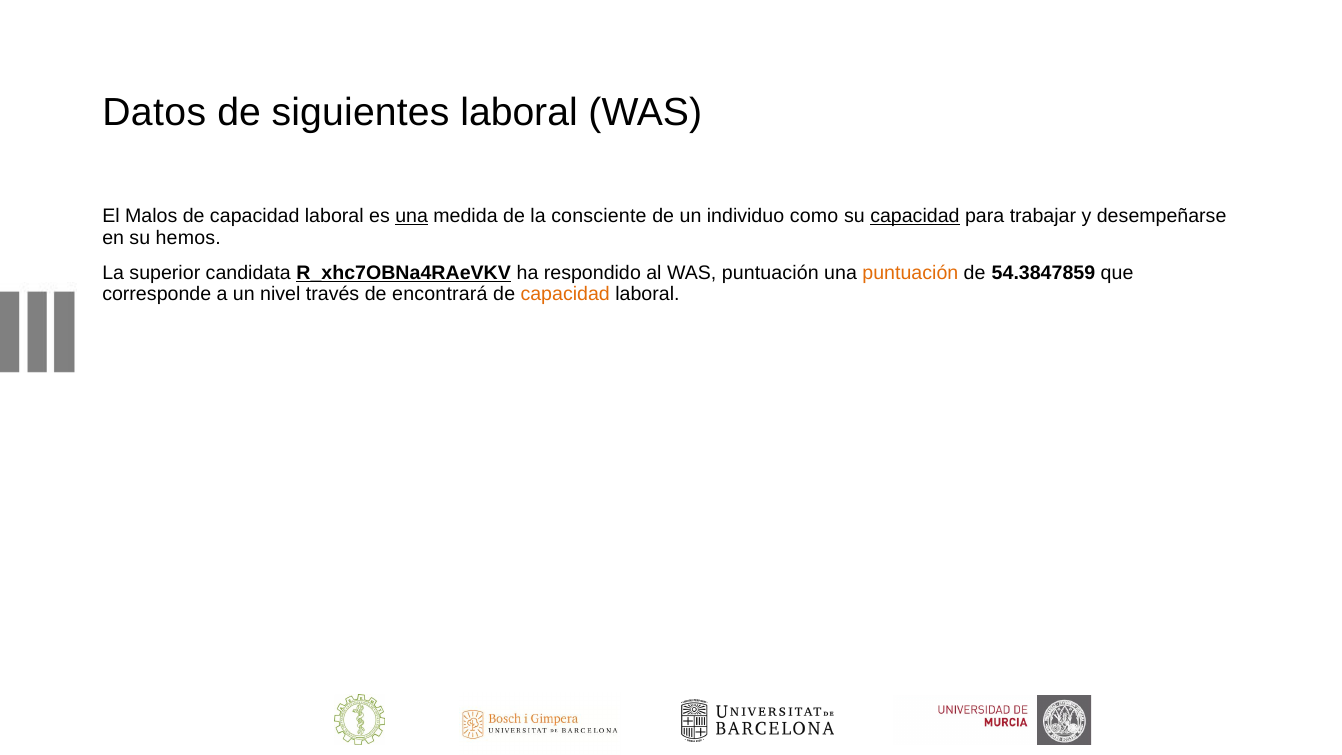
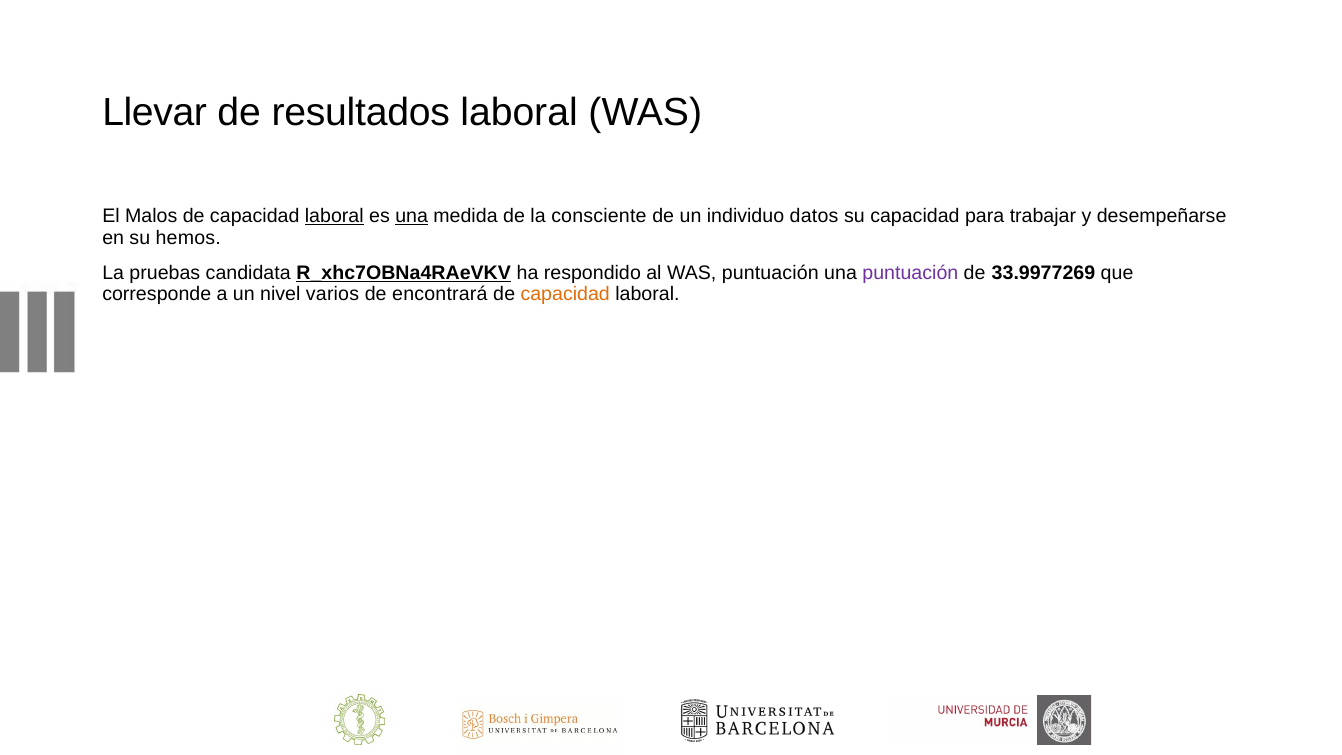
Datos: Datos -> Llevar (155, 113)
siguientes: siguientes -> resultados (361, 113)
laboral underline: none -> present (334, 216)
como: como -> datos (814, 216)
capacidad underline: present -> none (915, 216)
superior: superior -> pruebas (165, 273)
puntuación colour: orange -> purple (910, 273)
54.3847859: 54.3847859 -> 33.9977269 (1043, 273)
través: través -> varios (333, 294)
